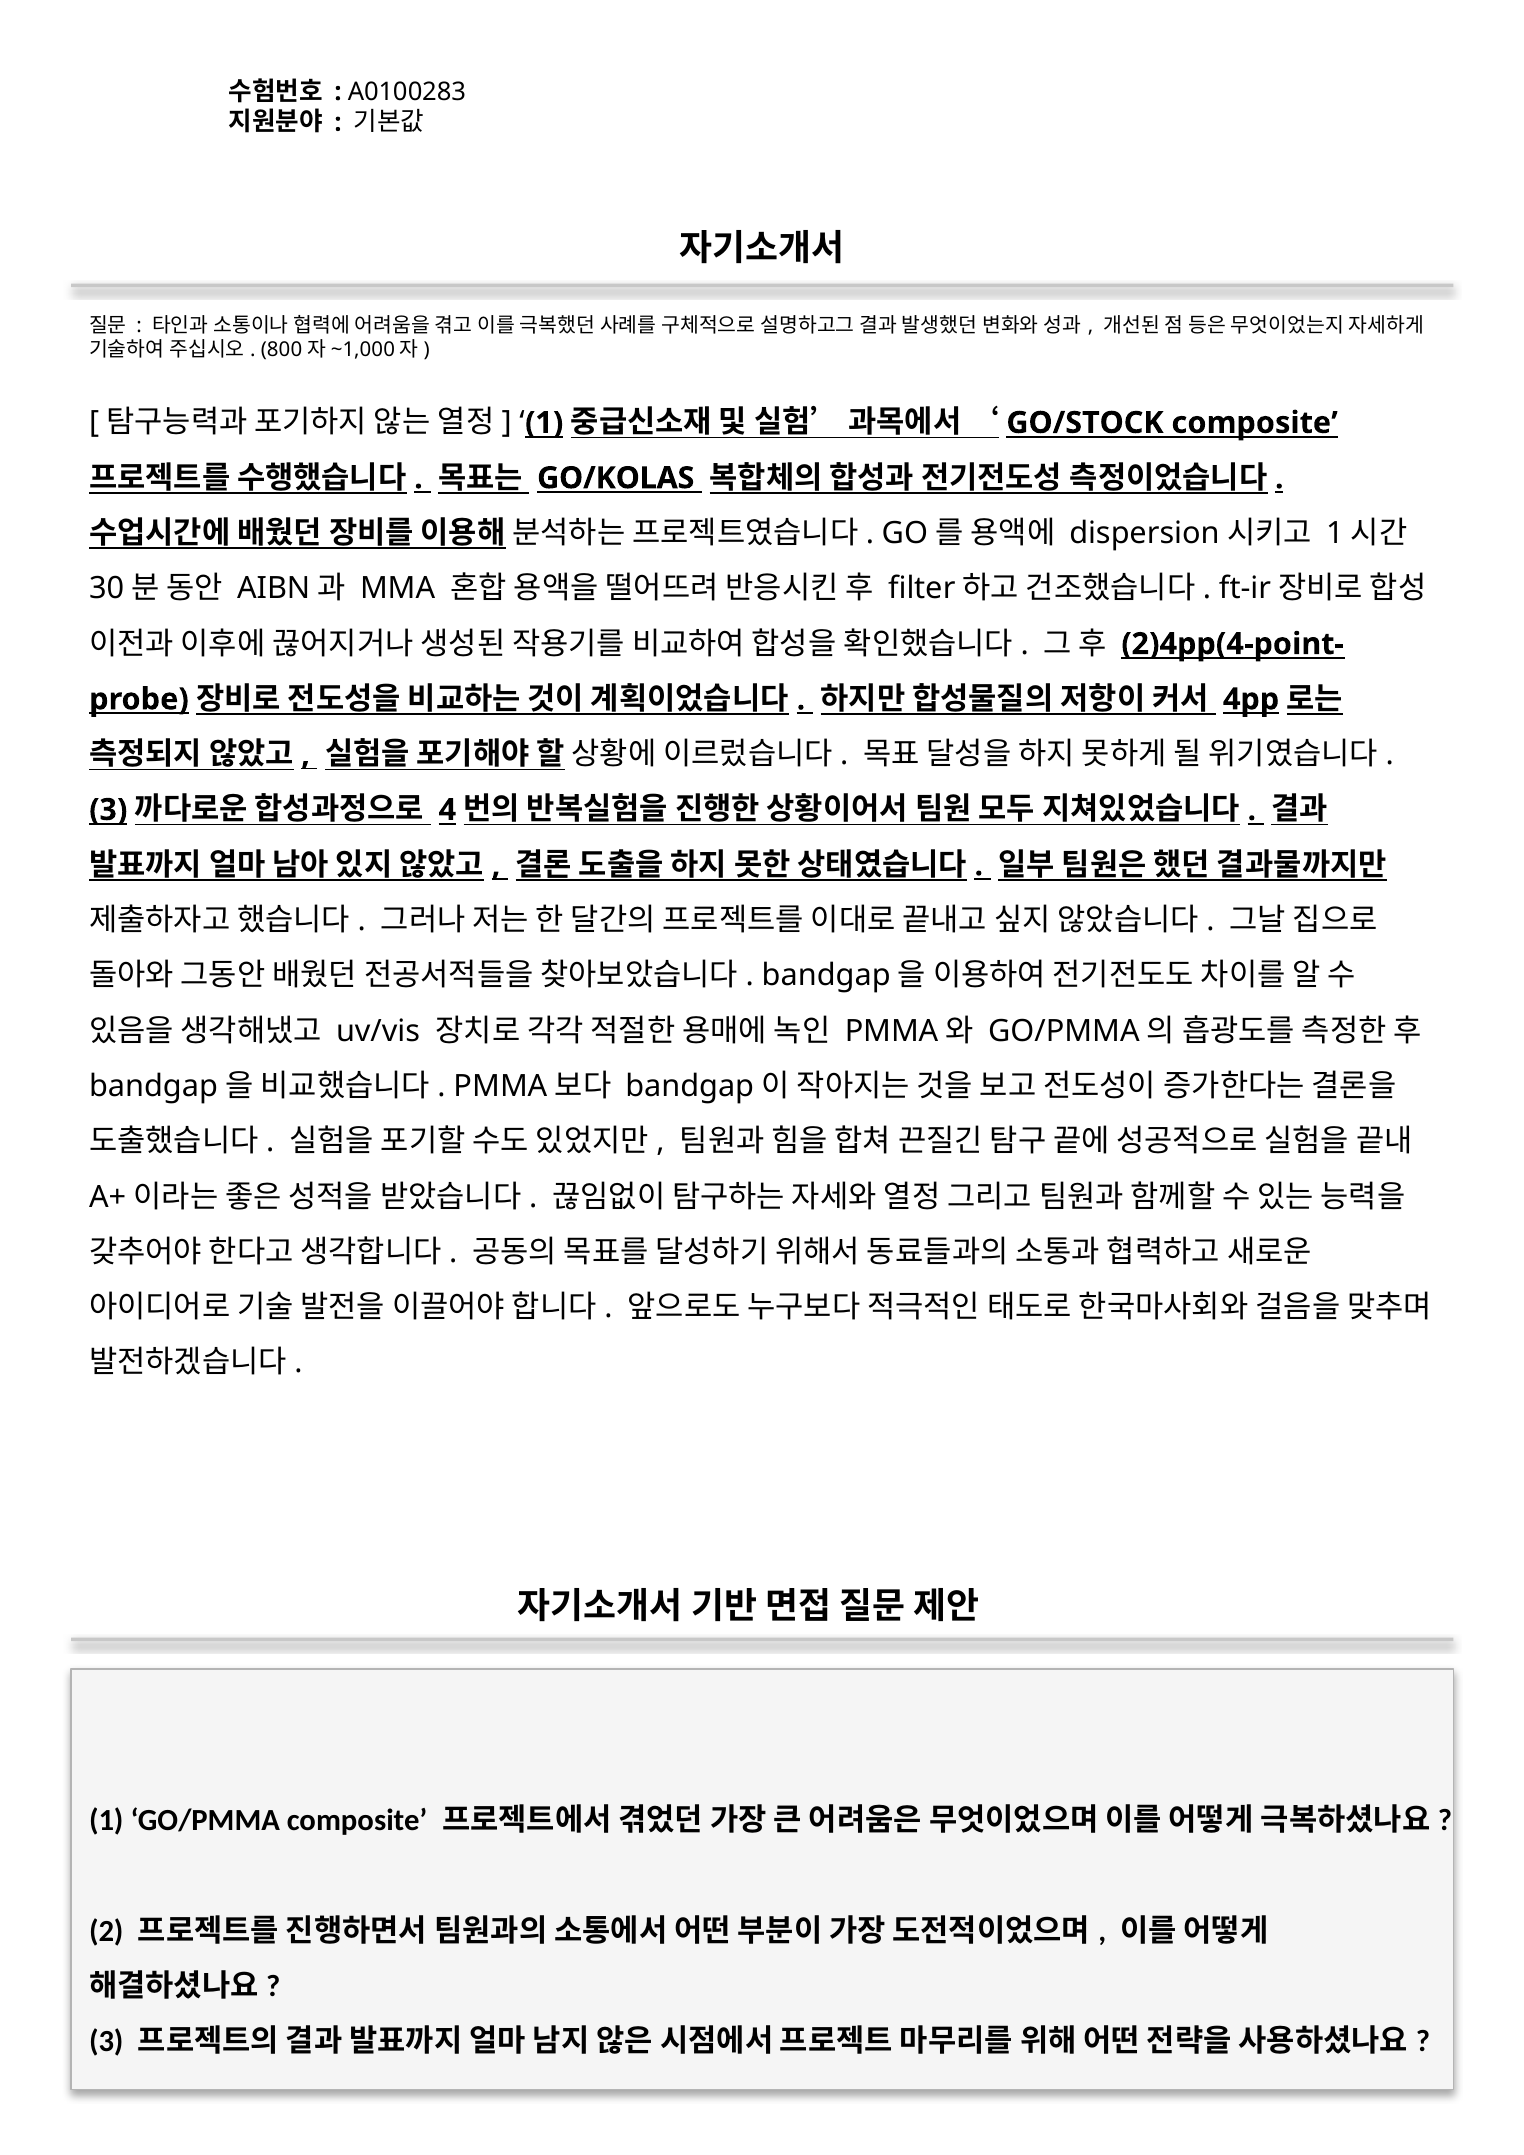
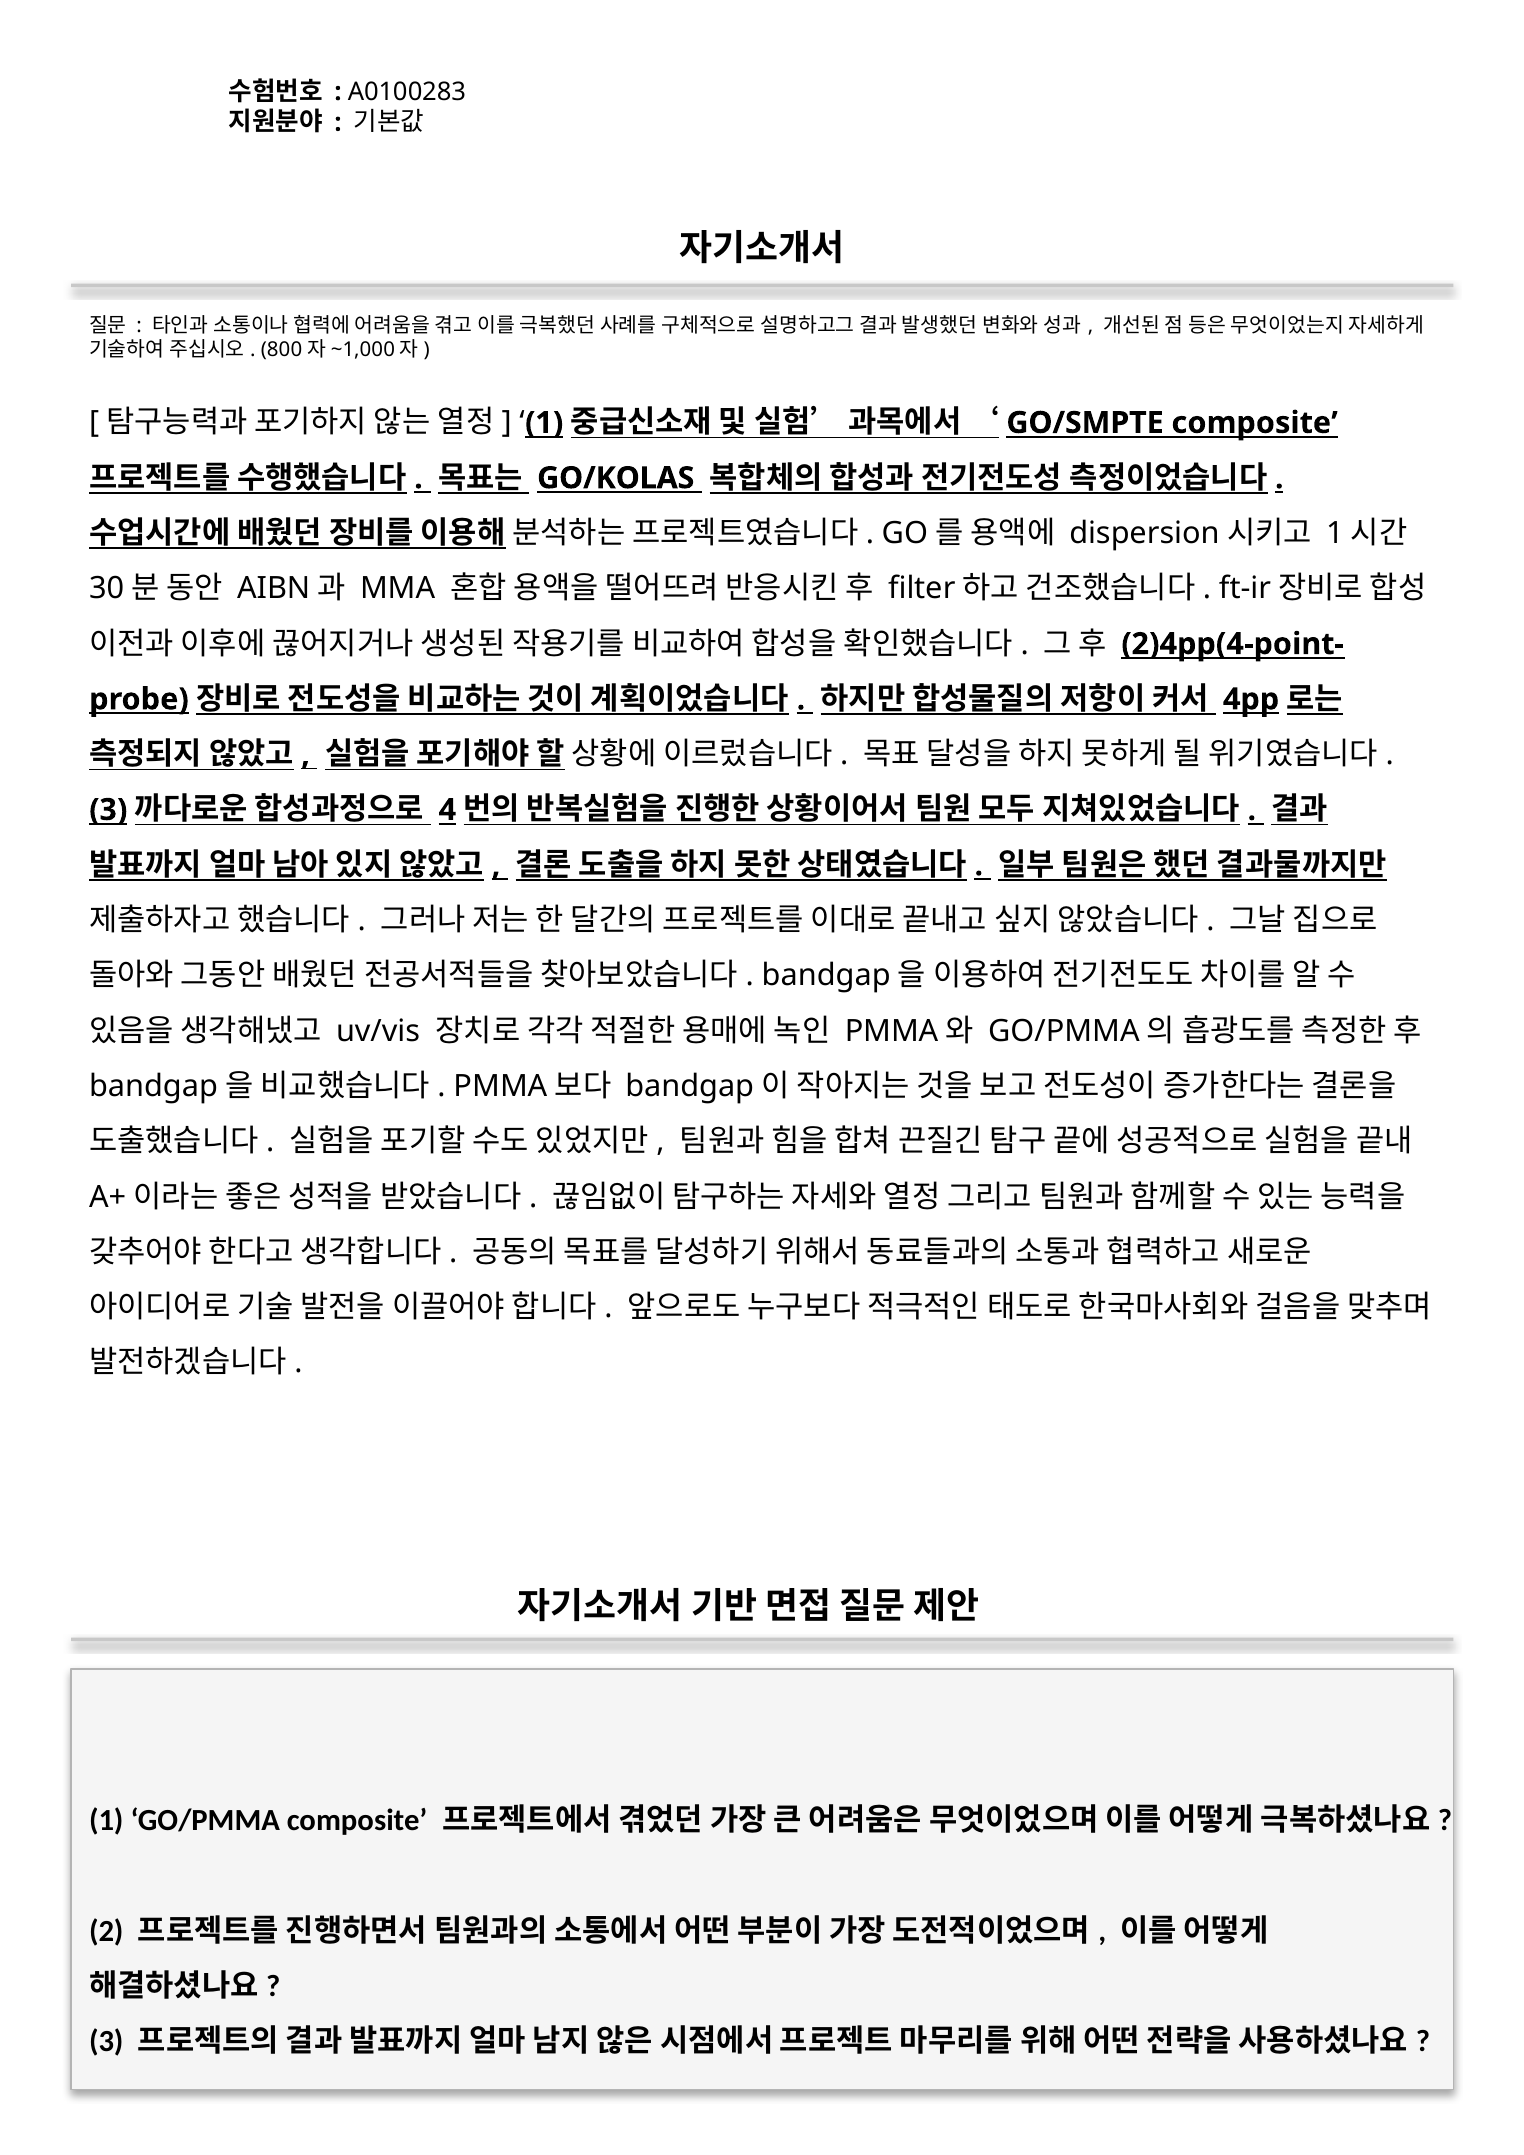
GO/STOCK: GO/STOCK -> GO/SMPTE (1085, 423)
